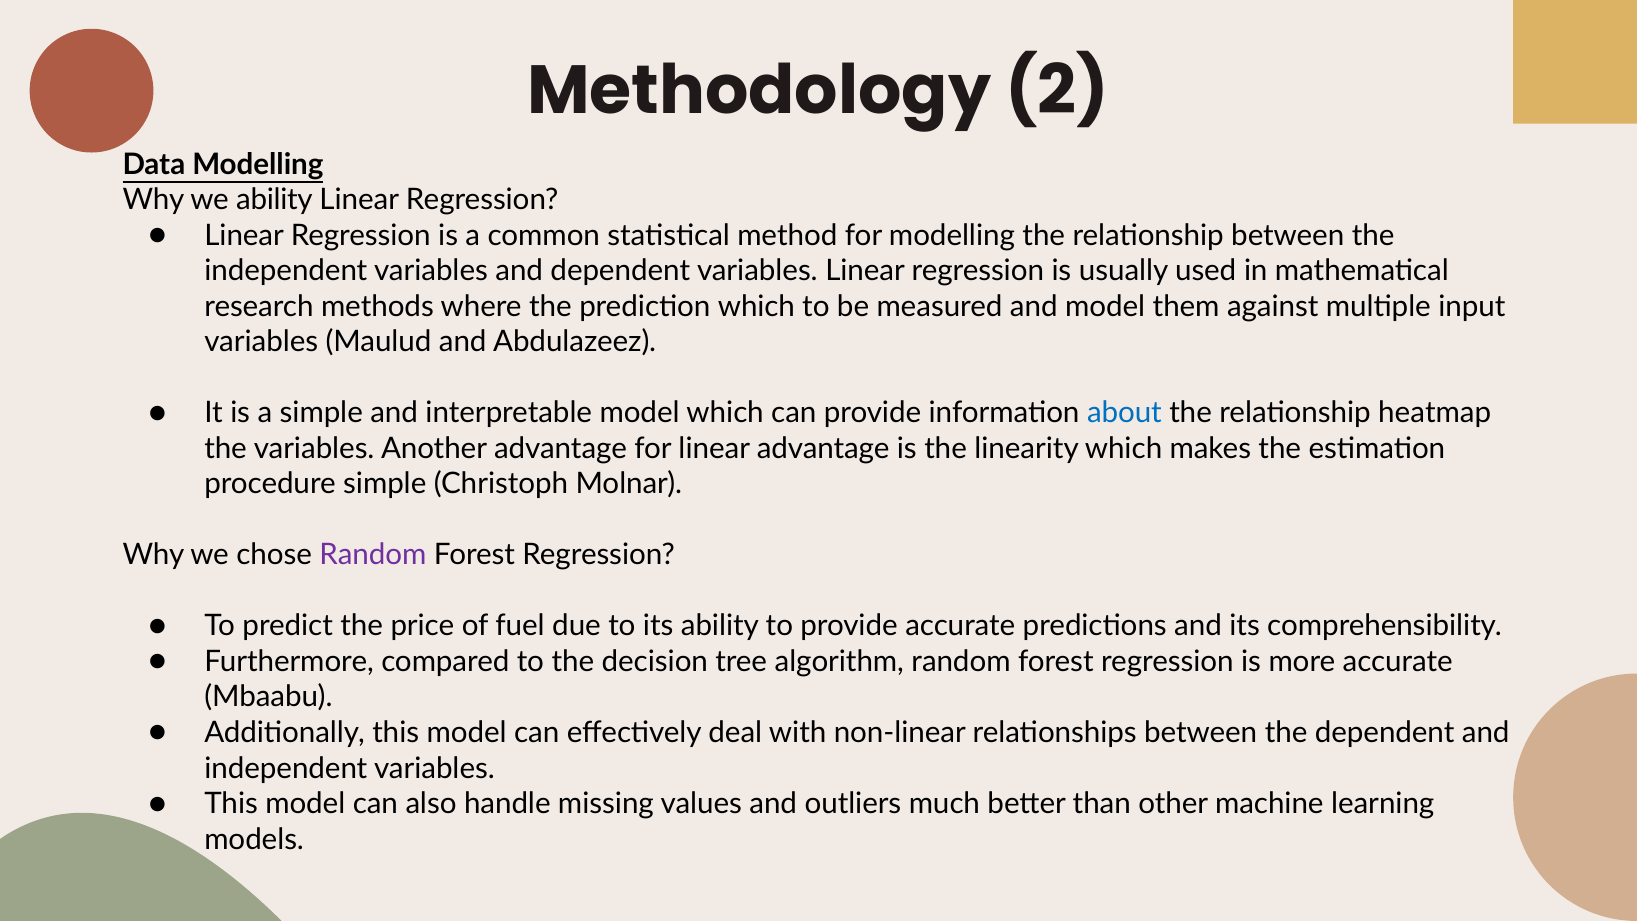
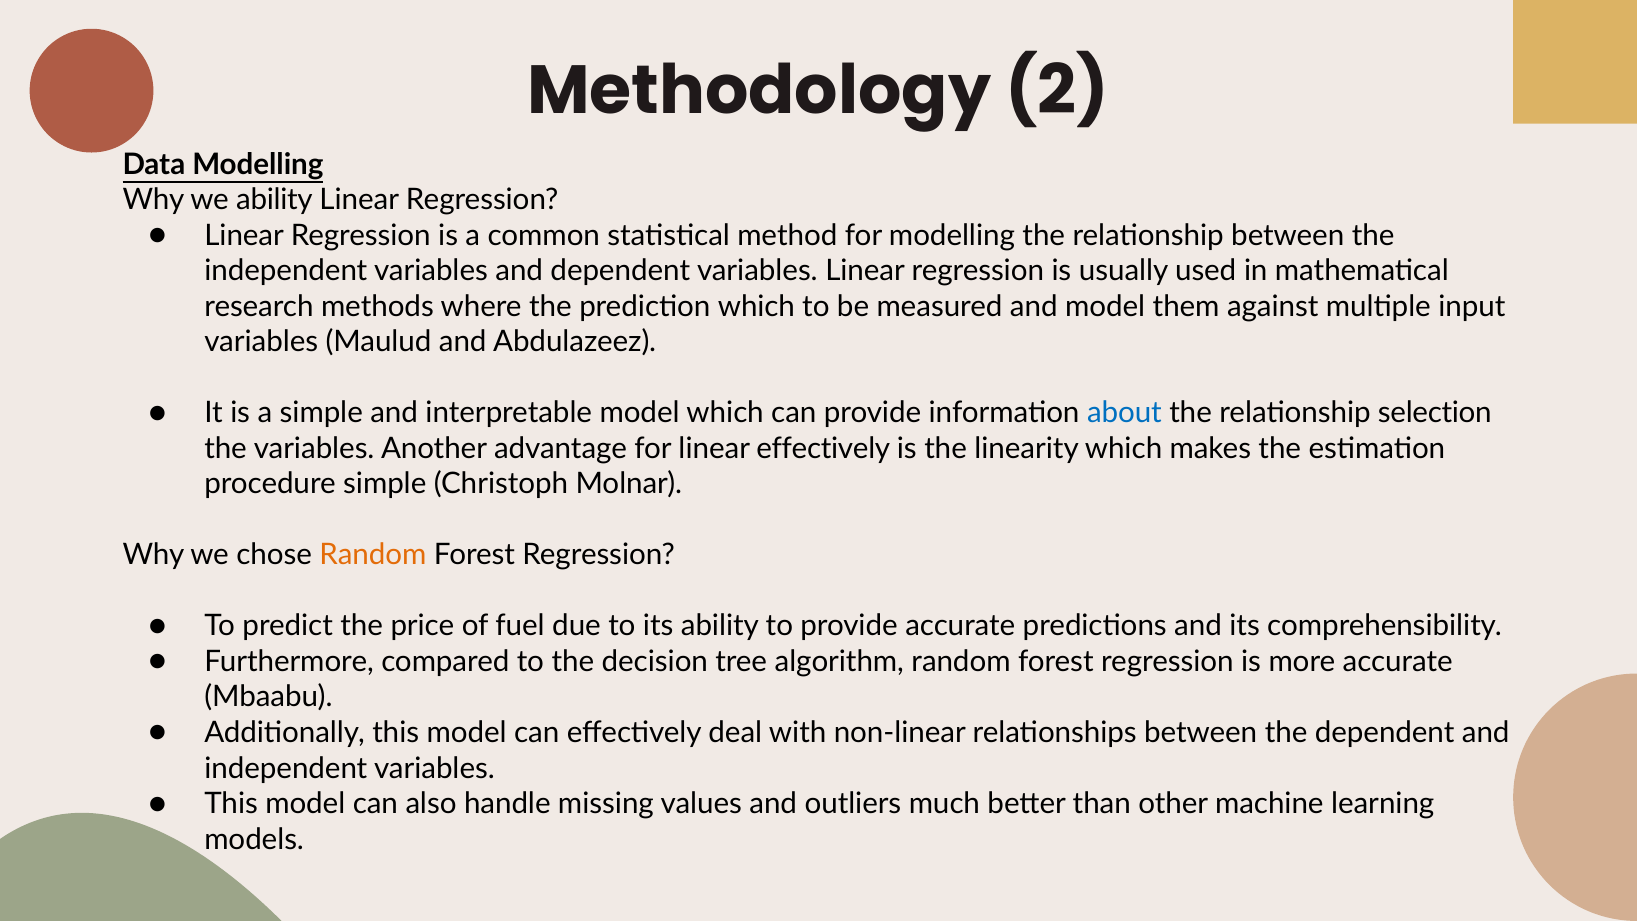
heatmap: heatmap -> selection (1435, 413)
linear advantage: advantage -> effectively (823, 449)
Random colour: purple -> orange (373, 555)
